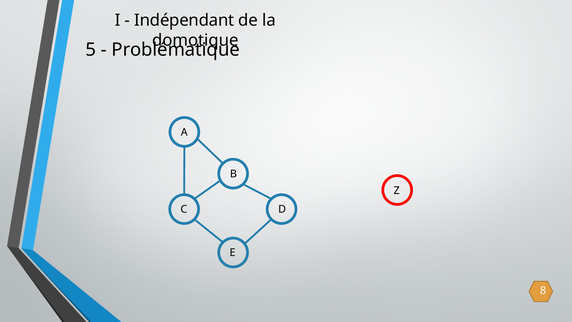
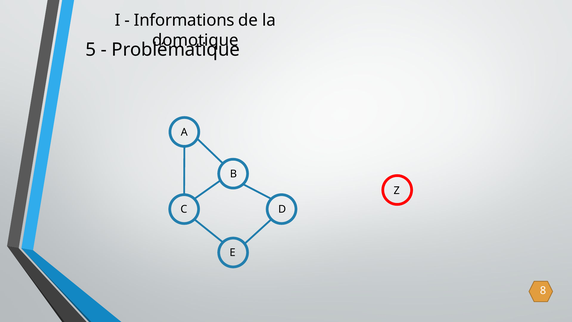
Indépendant: Indépendant -> Informations (184, 20)
